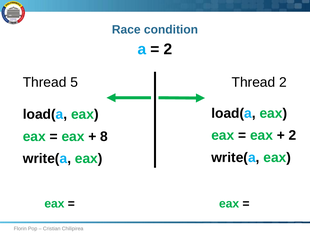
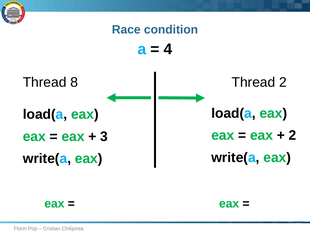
2: 2 -> 4 (168, 49)
5: 5 -> 8 (74, 82)
8: 8 -> 3 (104, 136)
